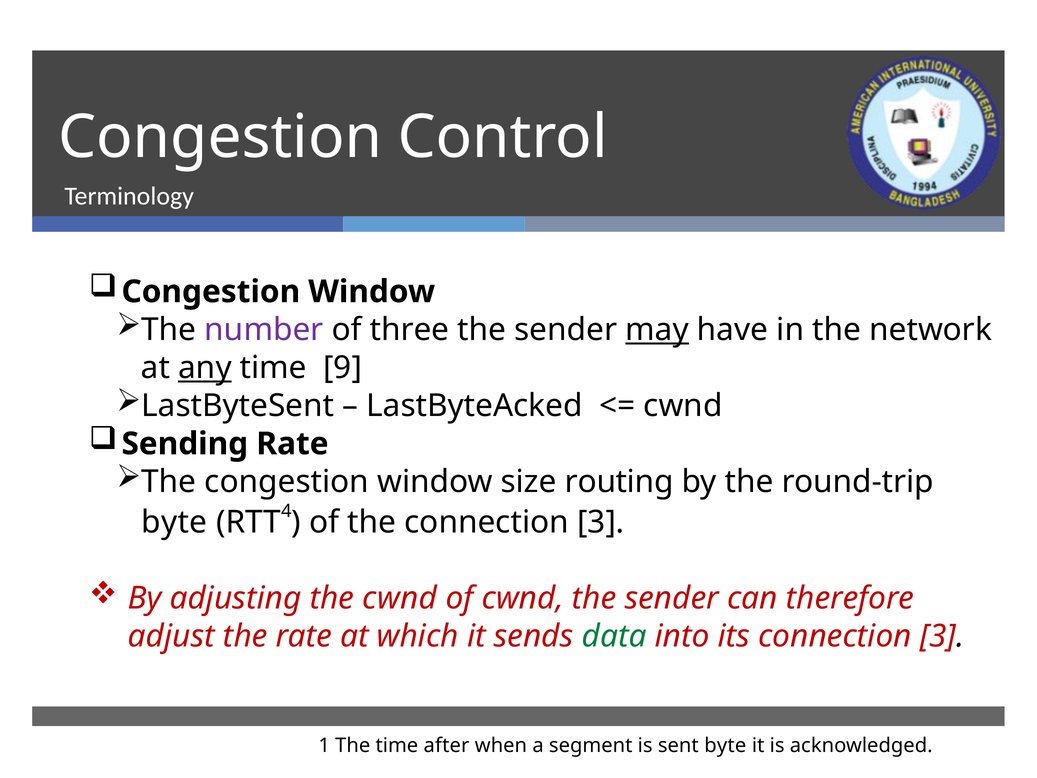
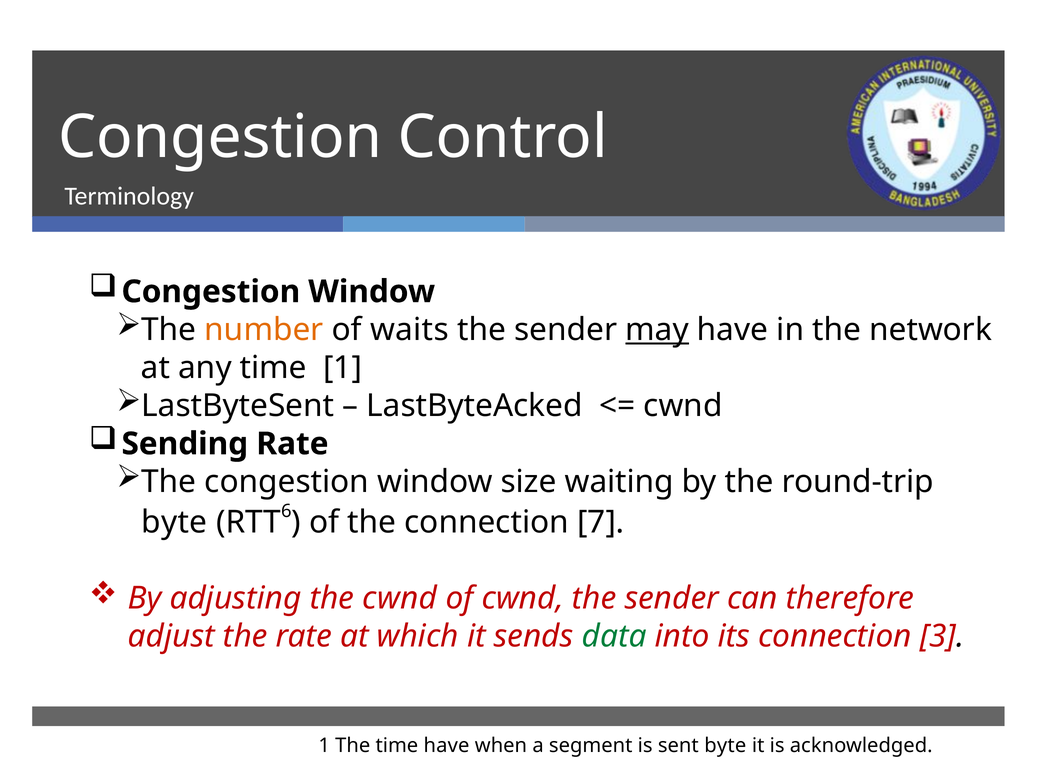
number colour: purple -> orange (264, 330)
three: three -> waits (409, 330)
any underline: present -> none (205, 368)
time 9: 9 -> 1 (343, 368)
routing: routing -> waiting (619, 482)
4: 4 -> 6 (286, 511)
the connection 3: 3 -> 7 (601, 522)
time after: after -> have (447, 745)
